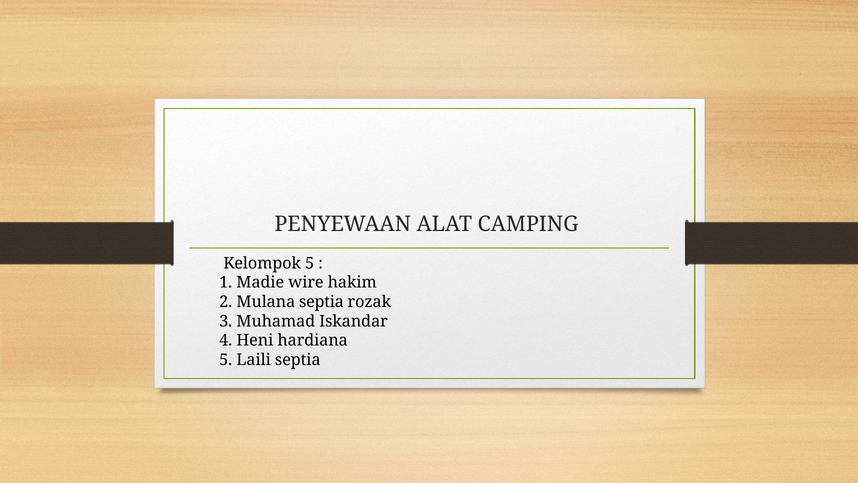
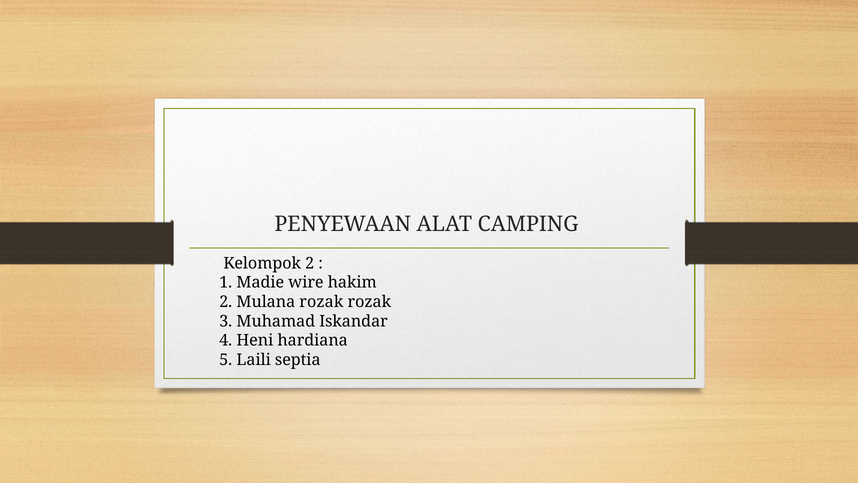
Kelompok 5: 5 -> 2 (310, 263)
Mulana septia: septia -> rozak (321, 302)
